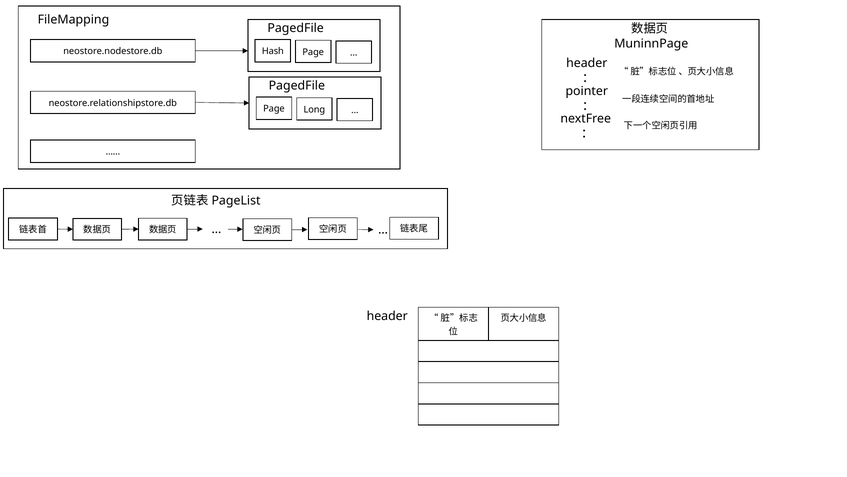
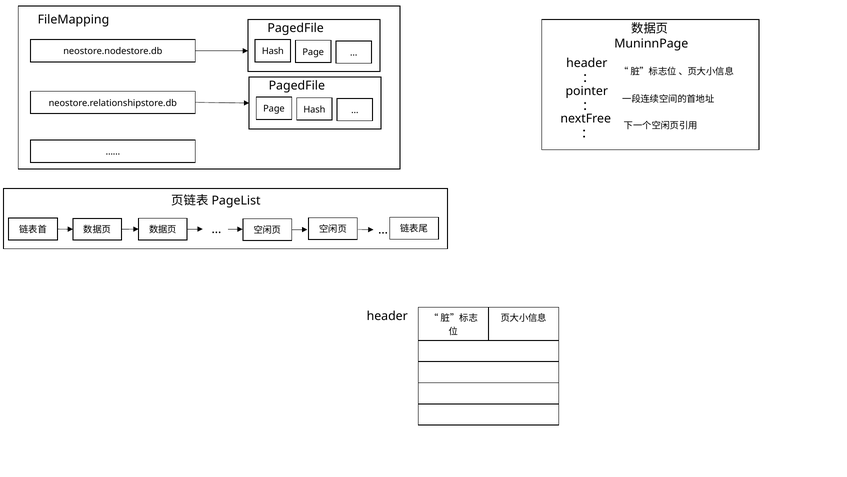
Page Long: Long -> Hash (314, 109)
